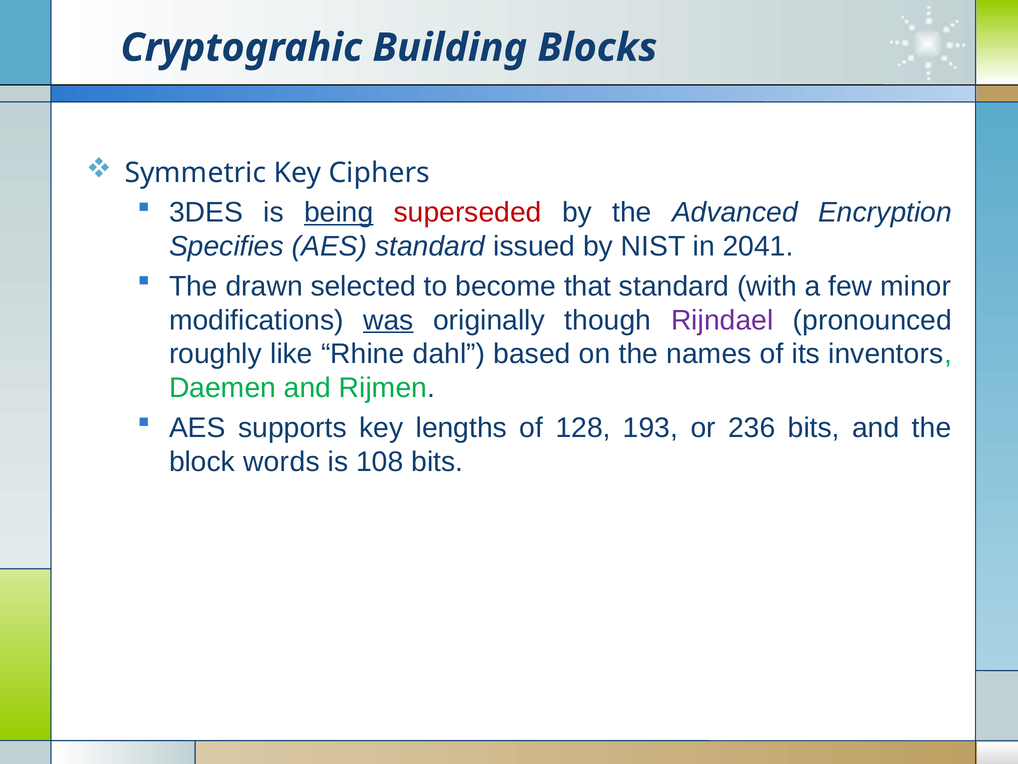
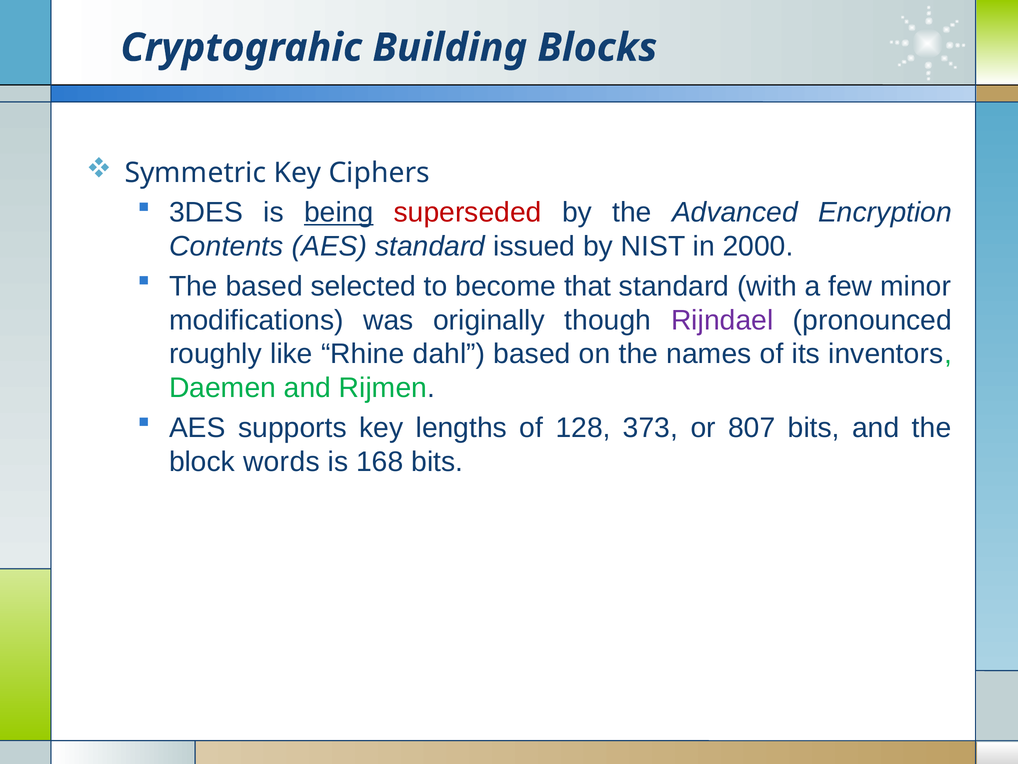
Specifies: Specifies -> Contents (226, 246)
2041: 2041 -> 2000 (758, 246)
The drawn: drawn -> based (264, 286)
was underline: present -> none (388, 320)
193: 193 -> 373 (651, 427)
236: 236 -> 807 (752, 427)
108: 108 -> 168 (380, 461)
